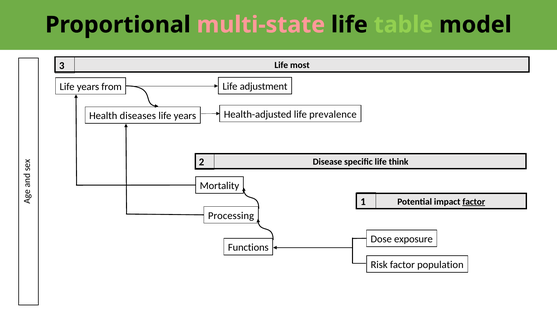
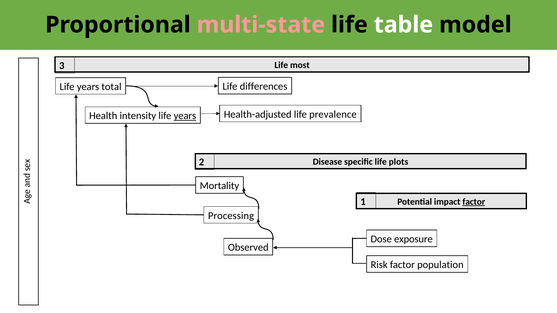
table colour: light green -> white (403, 25)
adjustment: adjustment -> differences (264, 86)
from: from -> total (111, 87)
diseases: diseases -> intensity (138, 116)
years underline: none -> present (185, 116)
think: think -> plots (399, 162)
Functions: Functions -> Observed (248, 248)
